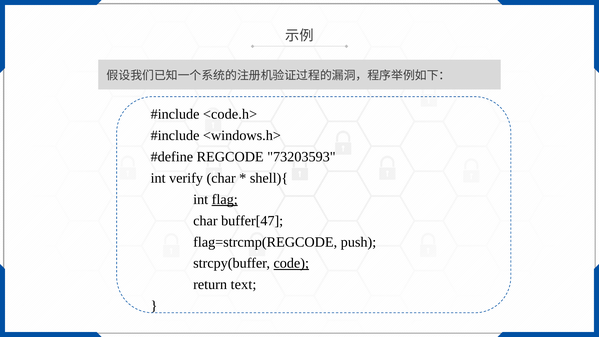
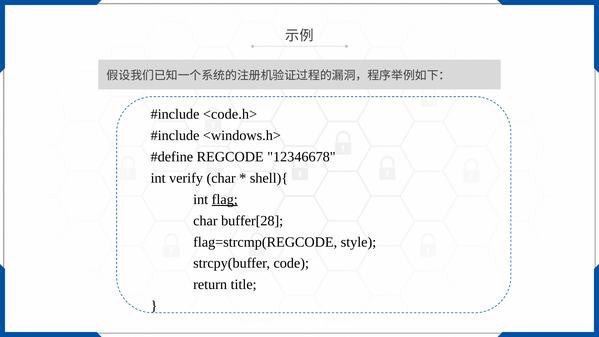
73203593: 73203593 -> 12346678 (301, 157)
buffer[47: buffer[47 -> buffer[28 (252, 221)
push: push -> style (358, 242)
code underline: present -> none (291, 263)
text: text -> title (244, 285)
